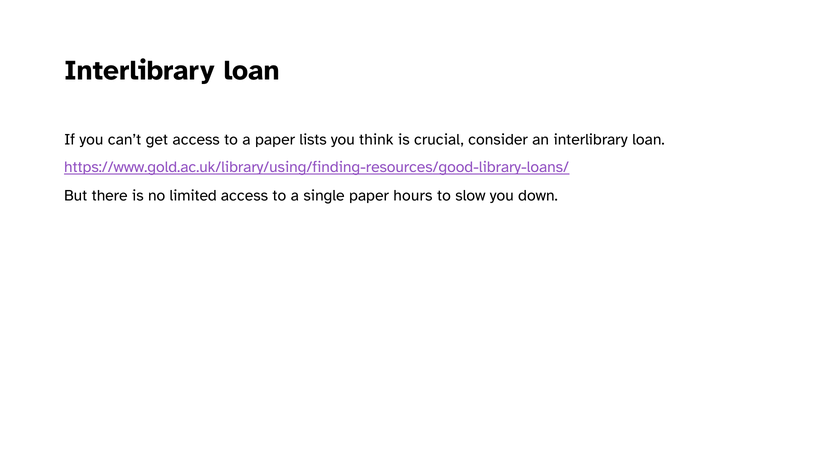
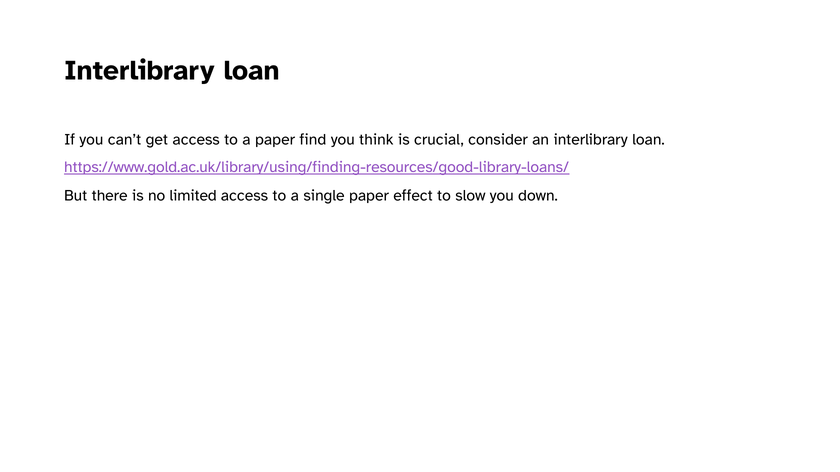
lists: lists -> find (313, 139)
hours: hours -> effect (413, 196)
